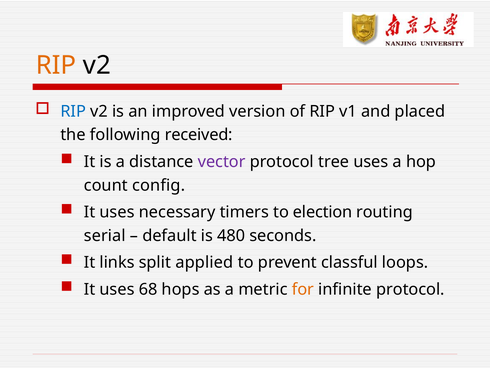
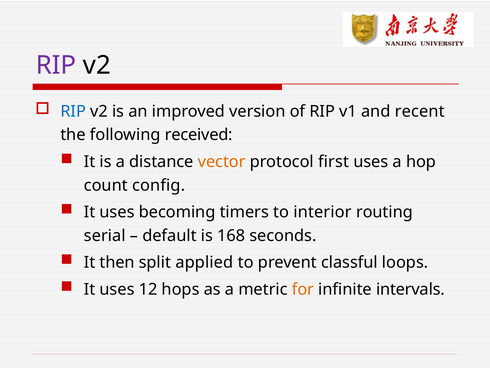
RIP colour: orange -> purple (56, 65)
placed: placed -> recent (420, 111)
vector colour: purple -> orange (222, 162)
tree: tree -> first (334, 162)
necessary: necessary -> becoming (177, 212)
election: election -> interior (322, 212)
480: 480 -> 168 (231, 235)
links: links -> then (117, 262)
68: 68 -> 12 (148, 289)
infinite protocol: protocol -> intervals (410, 289)
